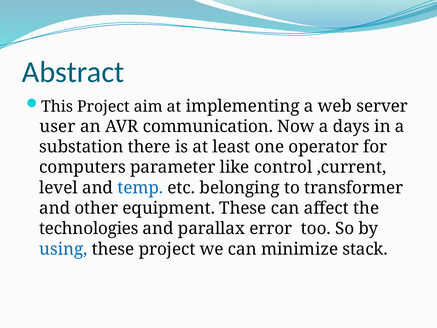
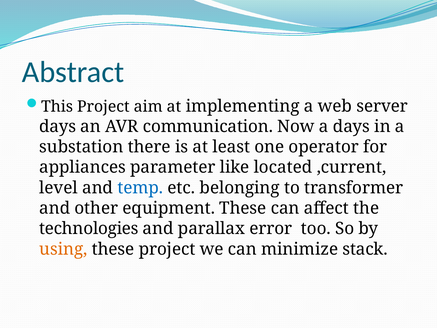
user: user -> days (58, 126)
computers: computers -> appliances (83, 167)
control: control -> located (283, 167)
using colour: blue -> orange (63, 249)
